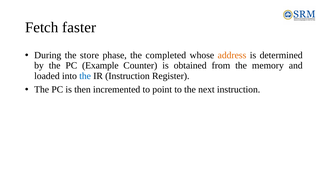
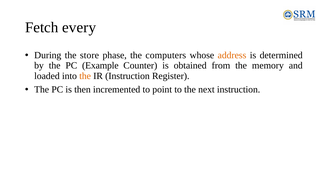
faster: faster -> every (79, 28)
completed: completed -> computers (166, 55)
the colour: blue -> orange (85, 76)
